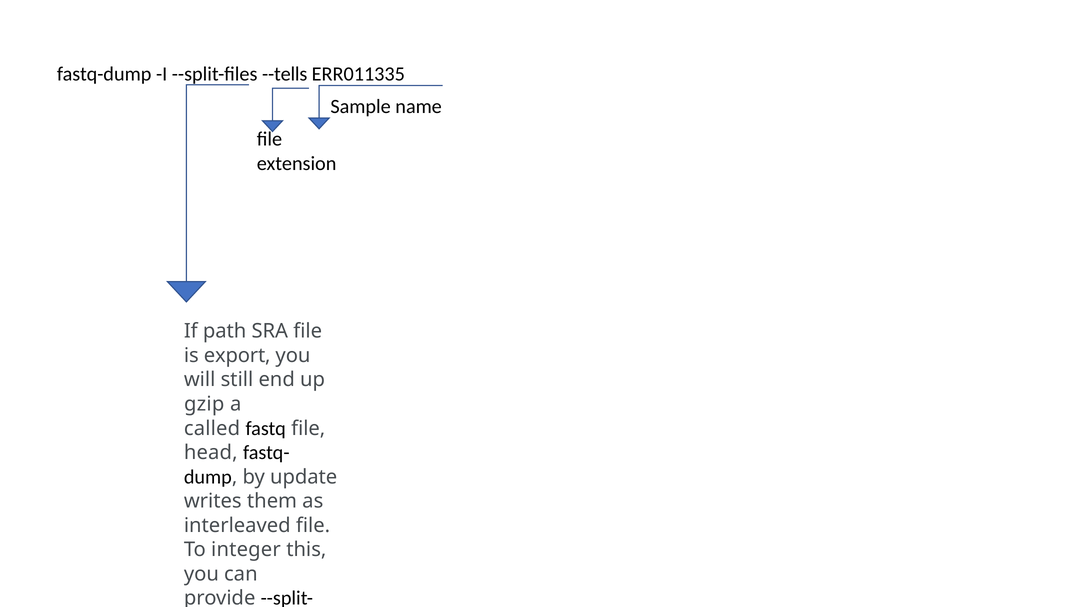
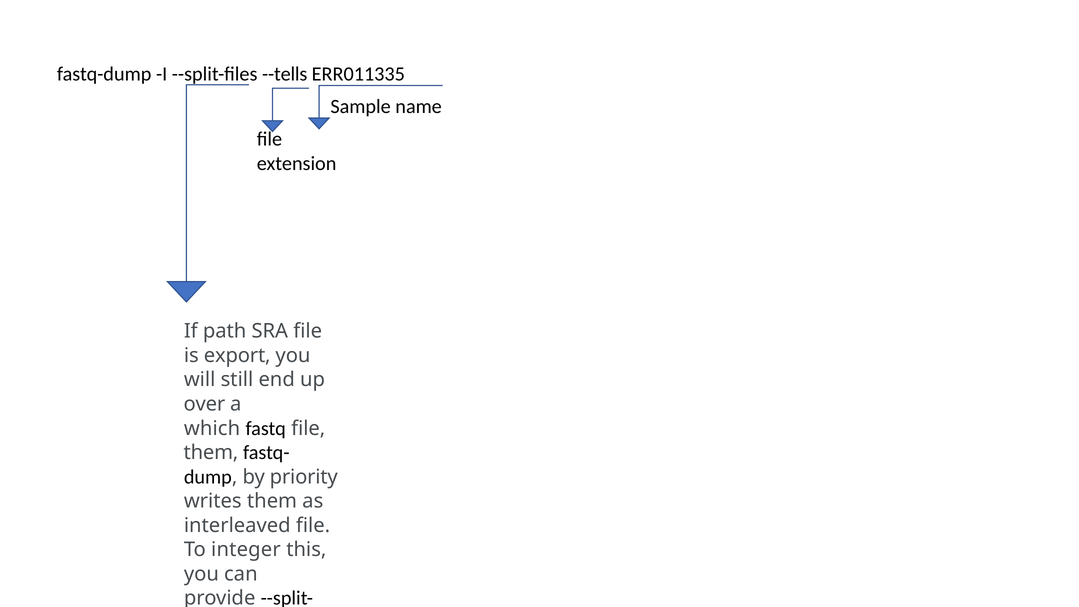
gzip: gzip -> over (204, 404)
called: called -> which (212, 428)
head: head -> them (211, 453)
update: update -> priority (304, 477)
